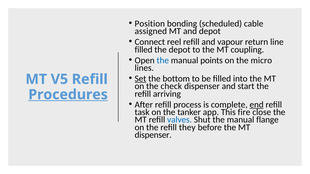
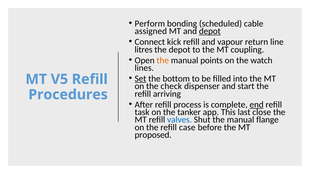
Position: Position -> Perform (150, 24)
depot underline: none -> present (210, 31)
reel: reel -> kick (174, 42)
filled: filled -> litres (144, 50)
the colour: blue -> orange (163, 60)
micro: micro -> watch (261, 60)
Procedures underline: present -> none (68, 95)
fire: fire -> last (244, 112)
they: they -> case (187, 128)
dispenser: dispenser -> proposed (153, 135)
